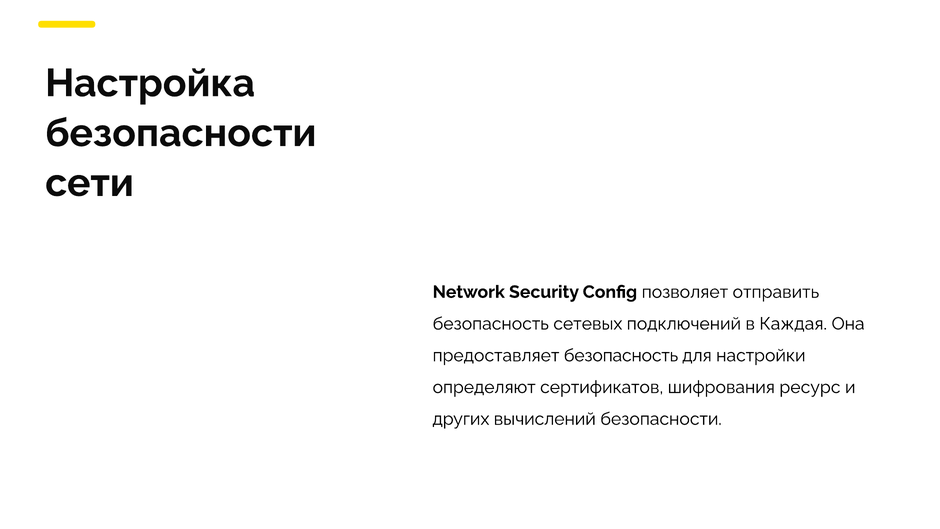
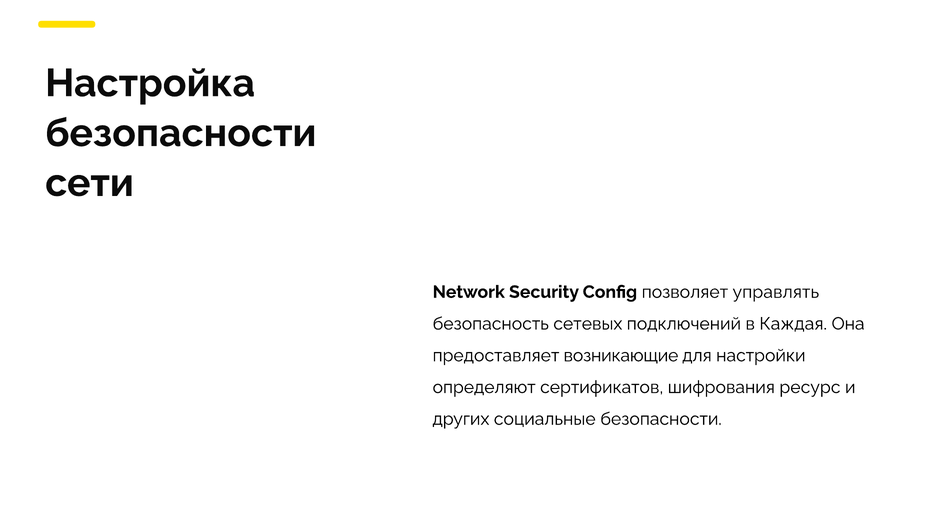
отправить: отправить -> управлять (776, 292)
предоставляет безопасность: безопасность -> возникающие (621, 355)
вычислений: вычислений -> социальные (545, 419)
